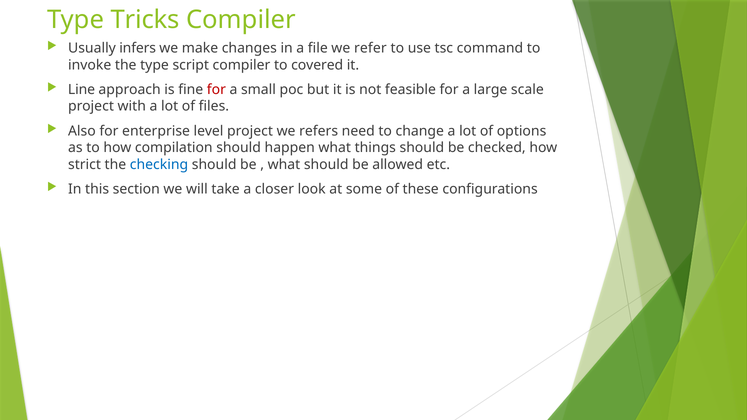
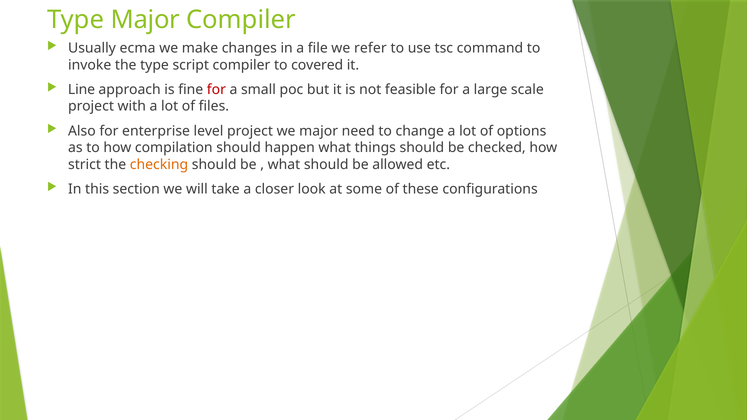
Type Tricks: Tricks -> Major (145, 20)
infers: infers -> ecma (138, 48)
we refers: refers -> major (319, 131)
checking colour: blue -> orange (159, 165)
